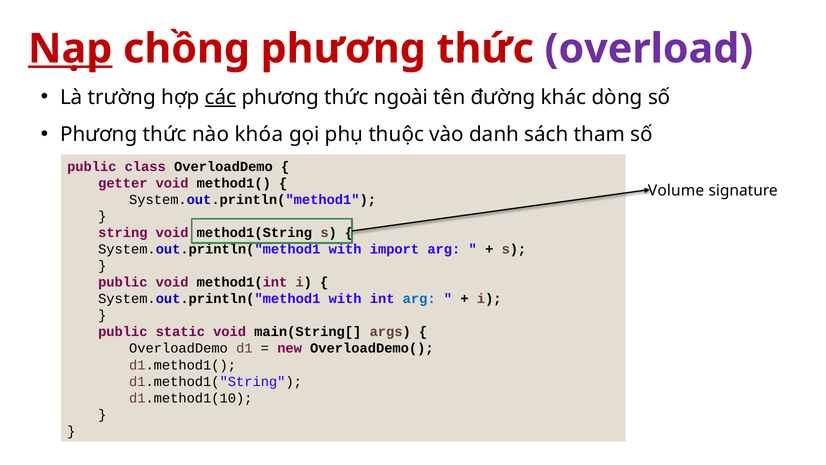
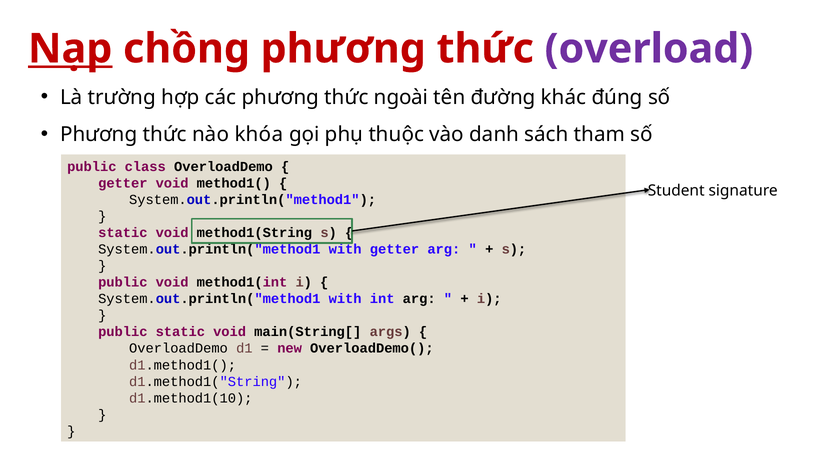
các underline: present -> none (221, 97)
dòng: dòng -> đúng (617, 97)
Volume: Volume -> Student (676, 190)
string: string -> static (123, 233)
with import: import -> getter (395, 249)
arg colour: blue -> black (419, 299)
